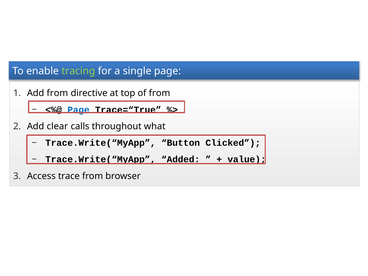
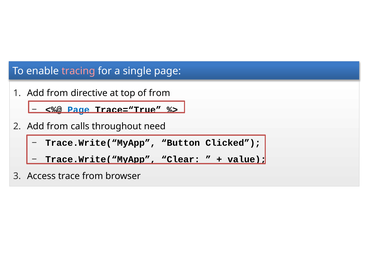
tracing colour: light green -> pink (78, 71)
clear: clear -> from (57, 126)
what: what -> need (155, 126)
Added: Added -> Clear (181, 159)
